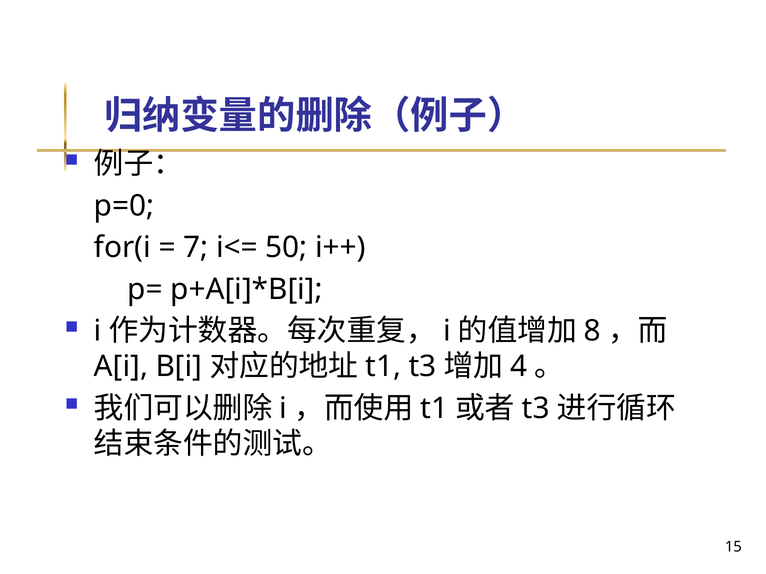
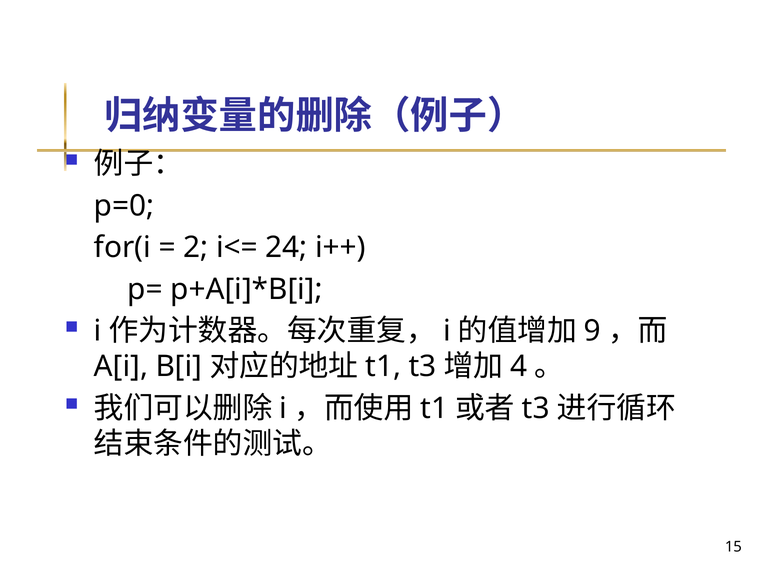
7: 7 -> 2 (196, 248)
50: 50 -> 24 (286, 248)
8: 8 -> 9 (592, 331)
